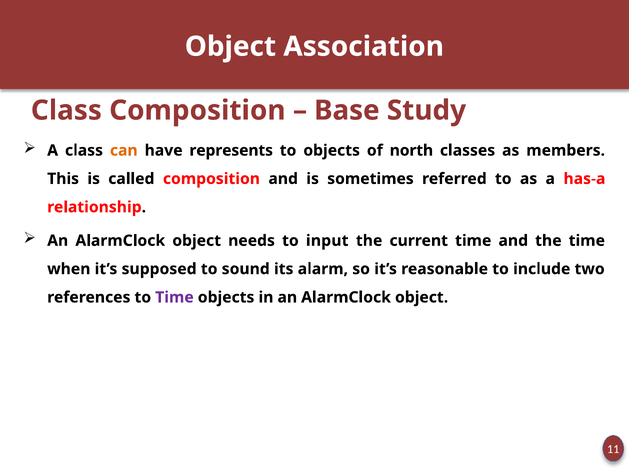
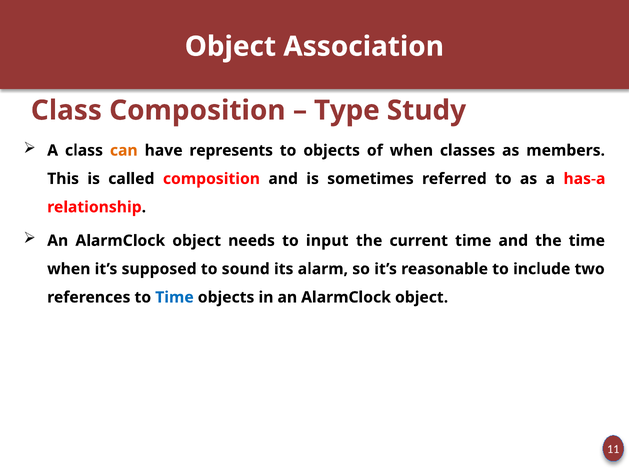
Base: Base -> Type (347, 110)
of north: north -> when (411, 150)
Time colour: purple -> blue (174, 297)
